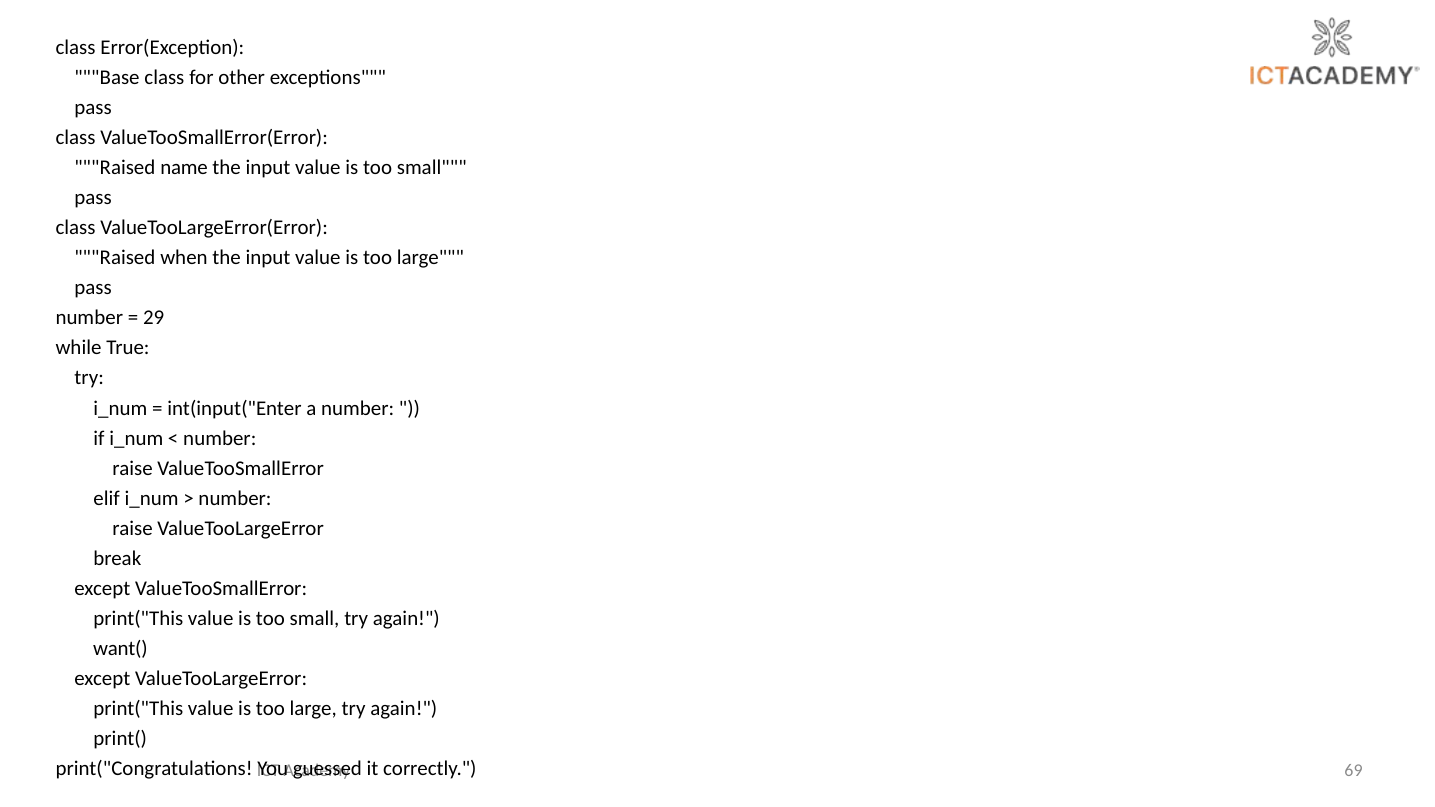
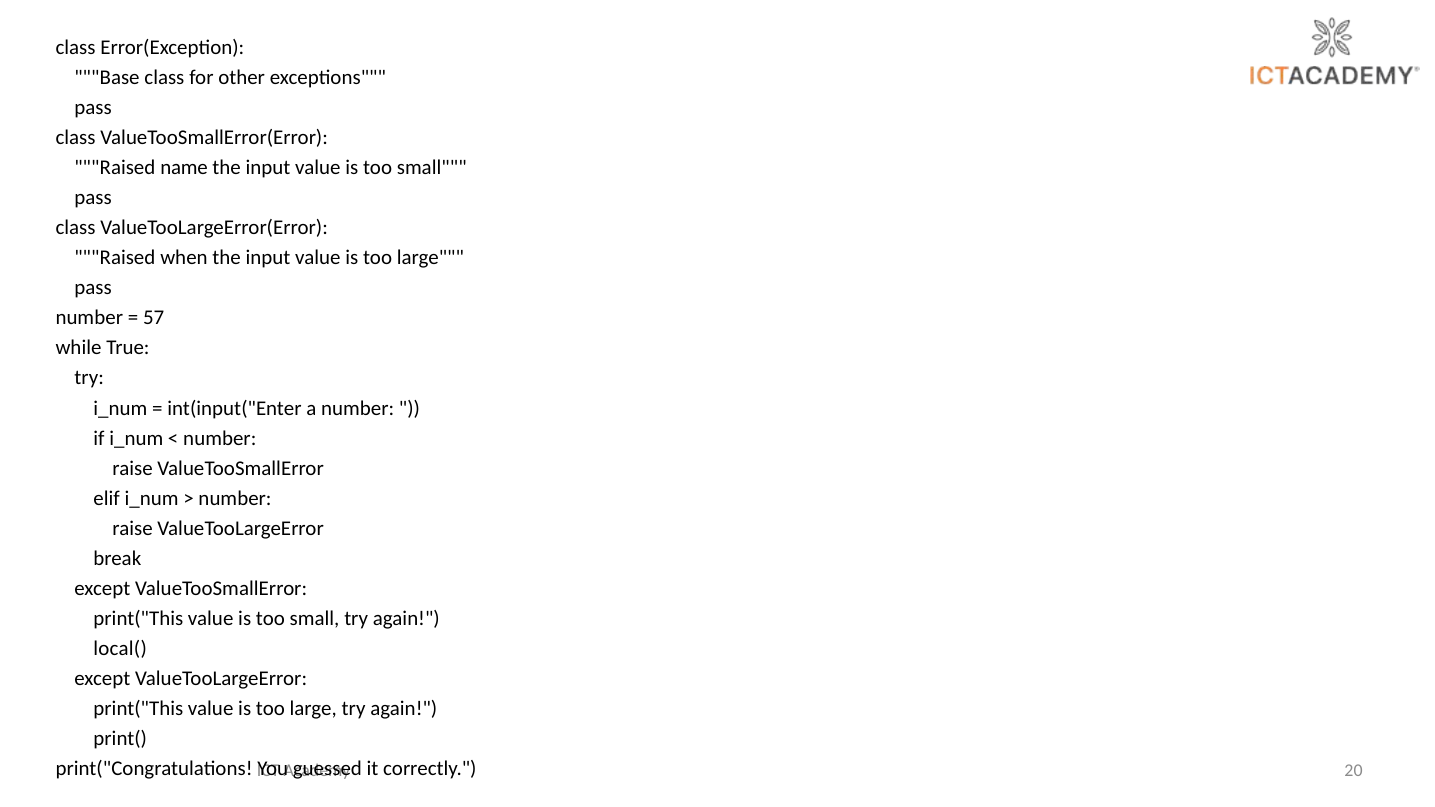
29: 29 -> 57 (154, 318)
want(: want( -> local( (120, 649)
69: 69 -> 20 (1354, 771)
